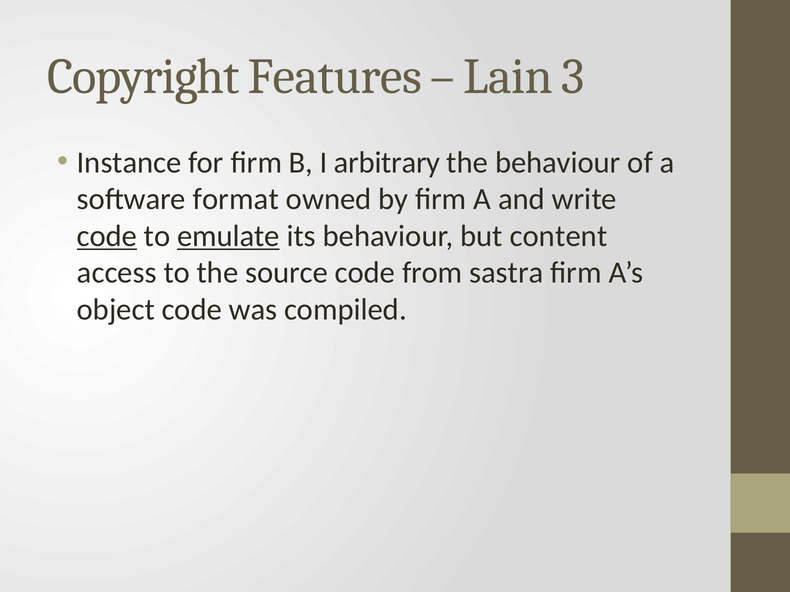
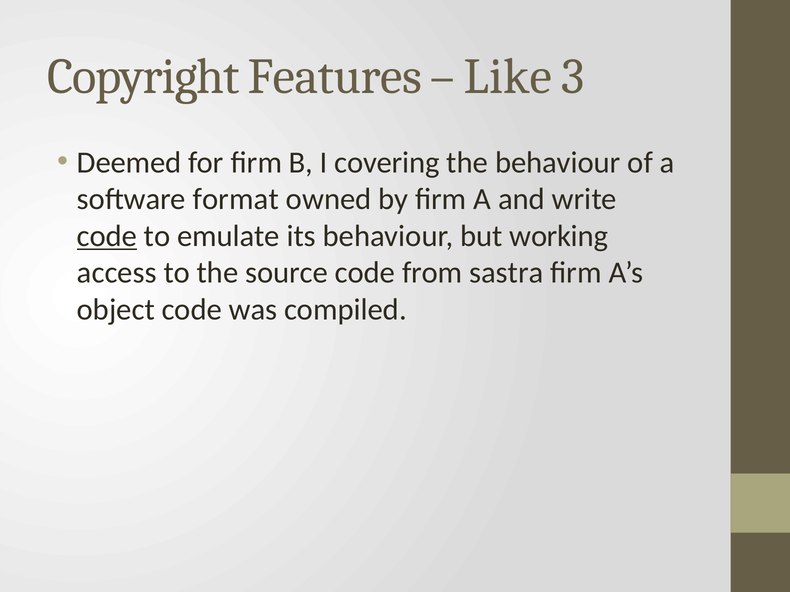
Lain: Lain -> Like (508, 77)
Instance: Instance -> Deemed (129, 163)
arbitrary: arbitrary -> covering (387, 163)
emulate underline: present -> none (228, 236)
content: content -> working (559, 236)
